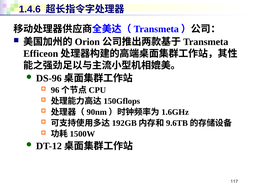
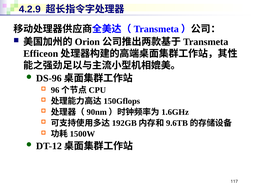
1.4.6: 1.4.6 -> 4.2.9 (30, 9)
